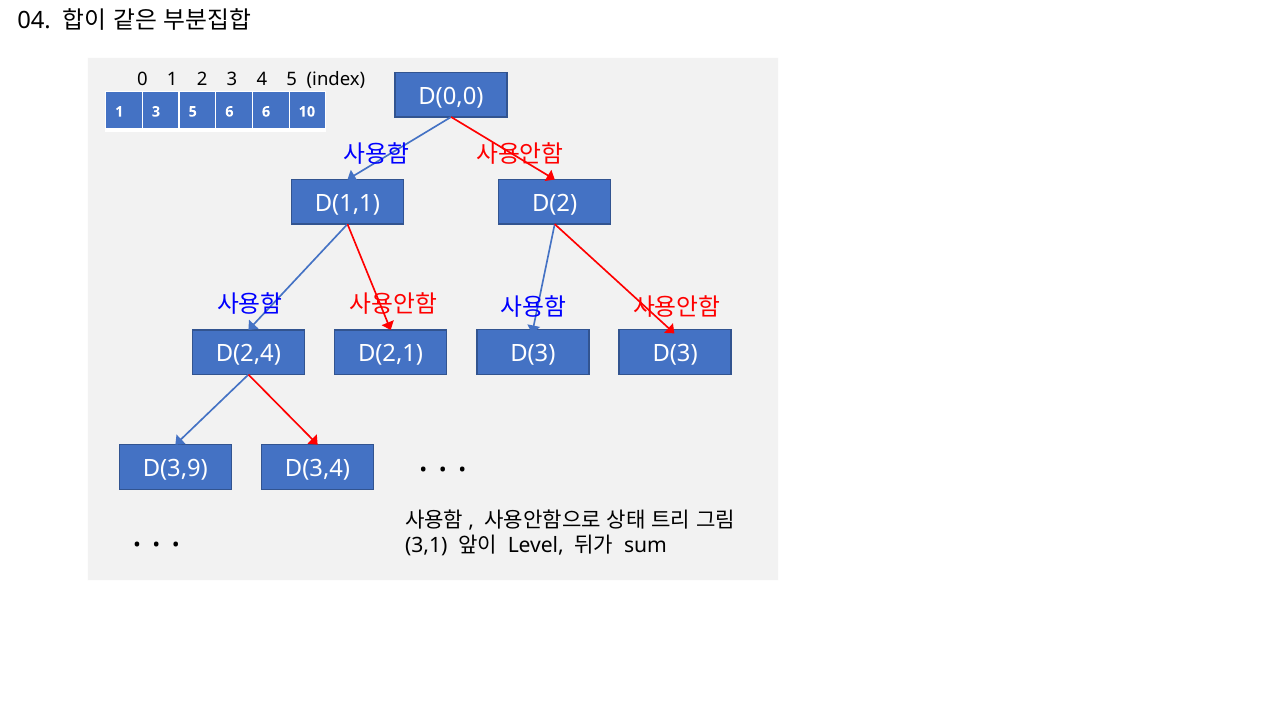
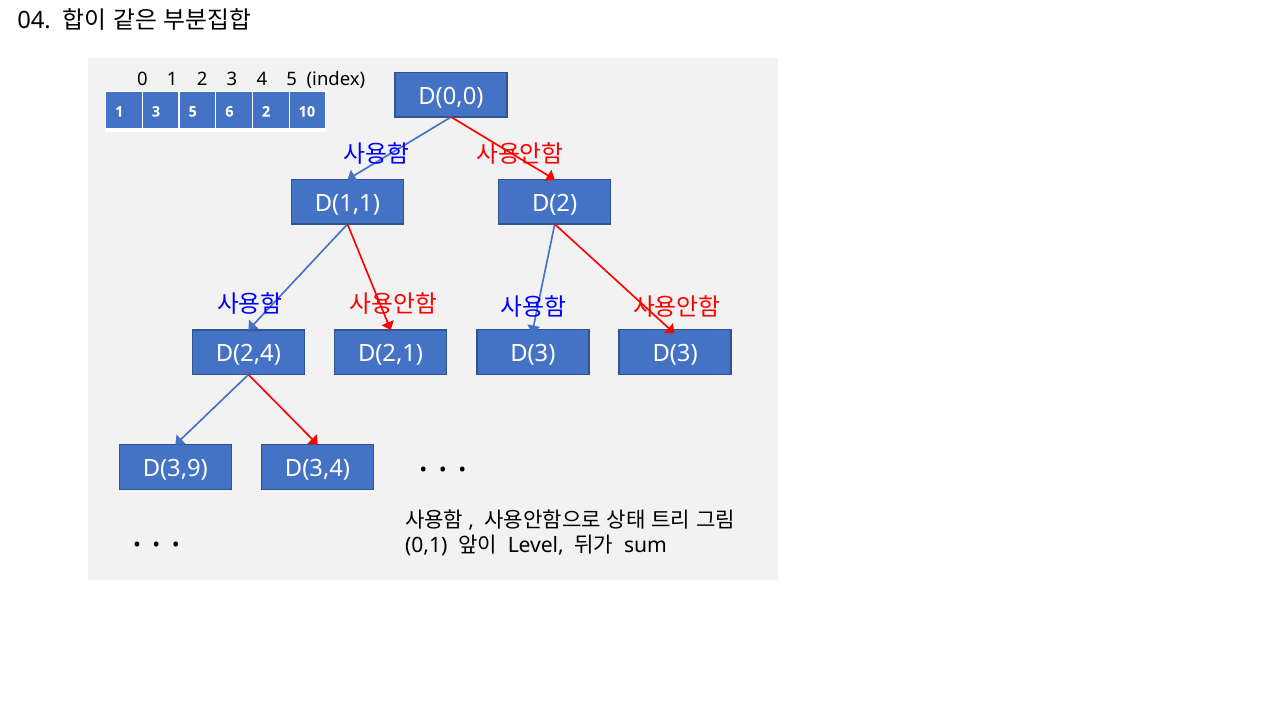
6 6: 6 -> 2 (266, 112)
3,1: 3,1 -> 0,1 (426, 546)
